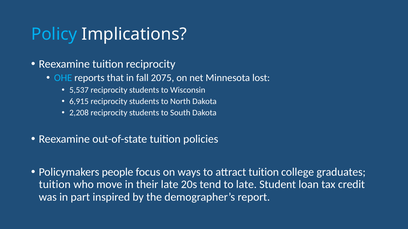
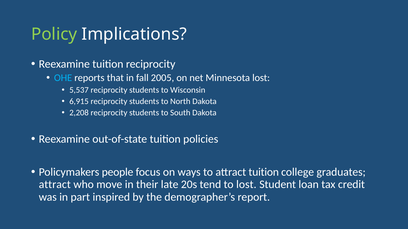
Policy colour: light blue -> light green (54, 34)
2075: 2075 -> 2005 (163, 78)
tuition: tuition -> attract (55, 185)
to late: late -> lost (246, 185)
